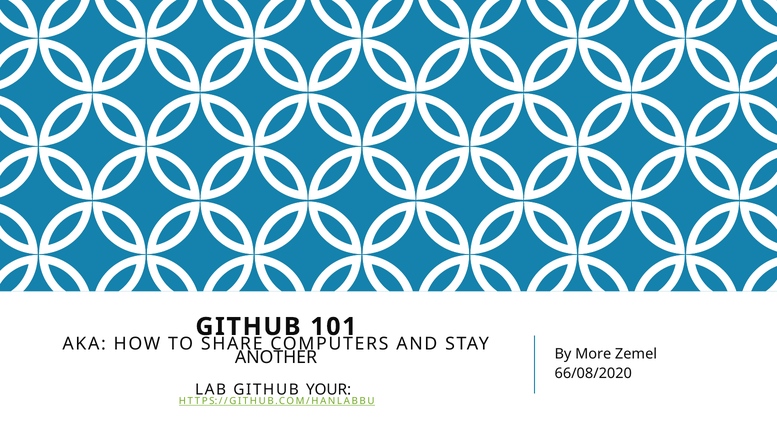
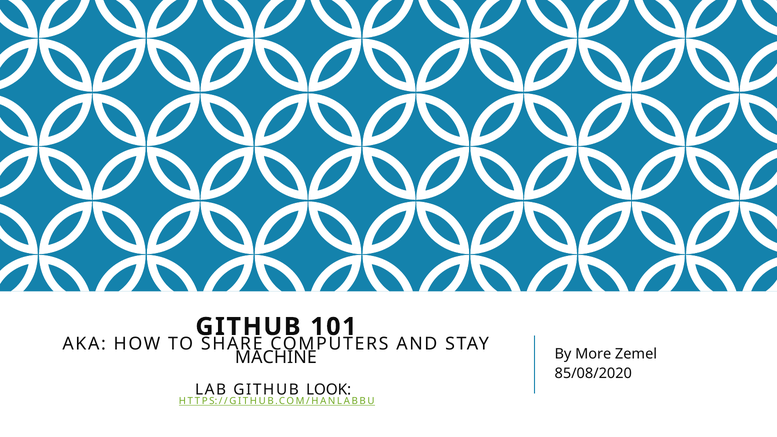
ANOTHER: ANOTHER -> MACHINE (276, 358)
66/08/2020: 66/08/2020 -> 85/08/2020 (593, 373)
YOUR: YOUR -> LOOK (329, 390)
